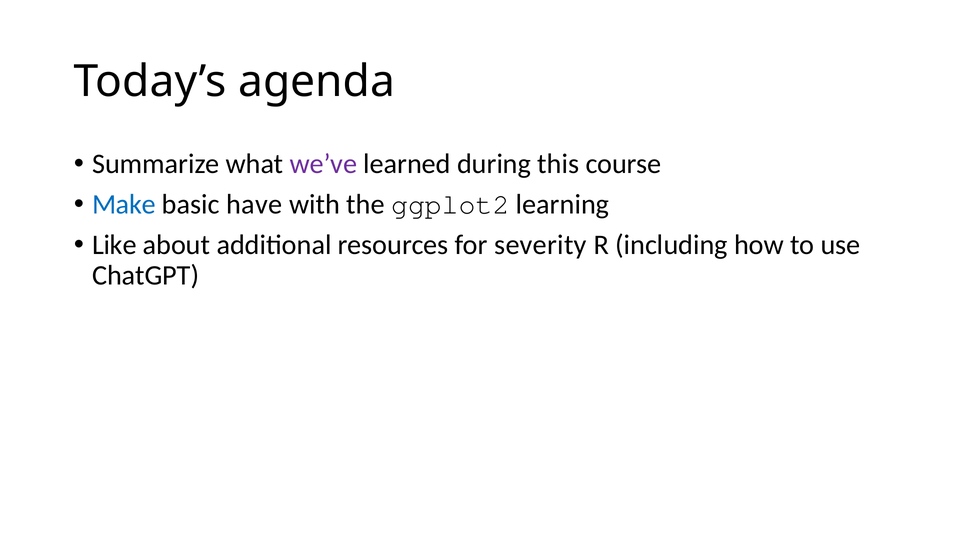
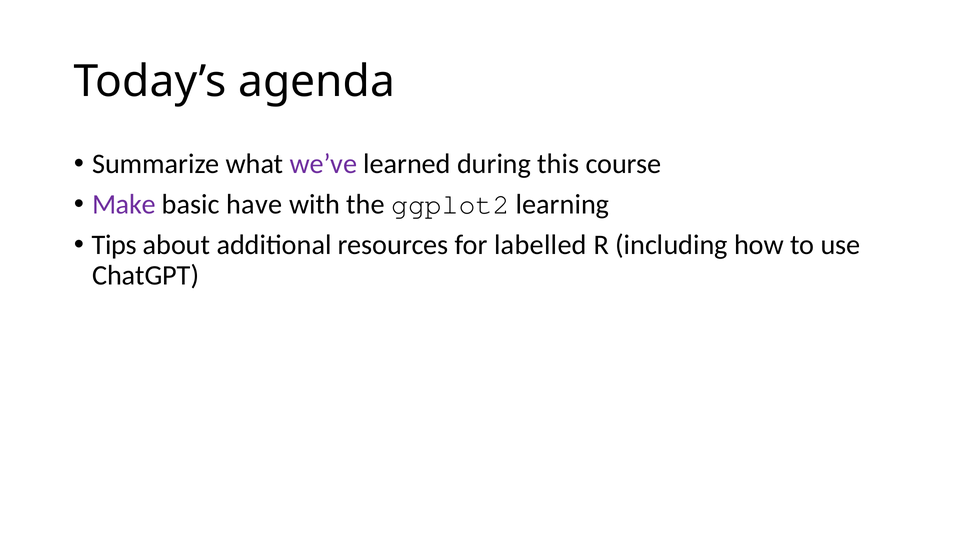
Make colour: blue -> purple (124, 204)
Like: Like -> Tips (114, 245)
severity: severity -> labelled (540, 245)
